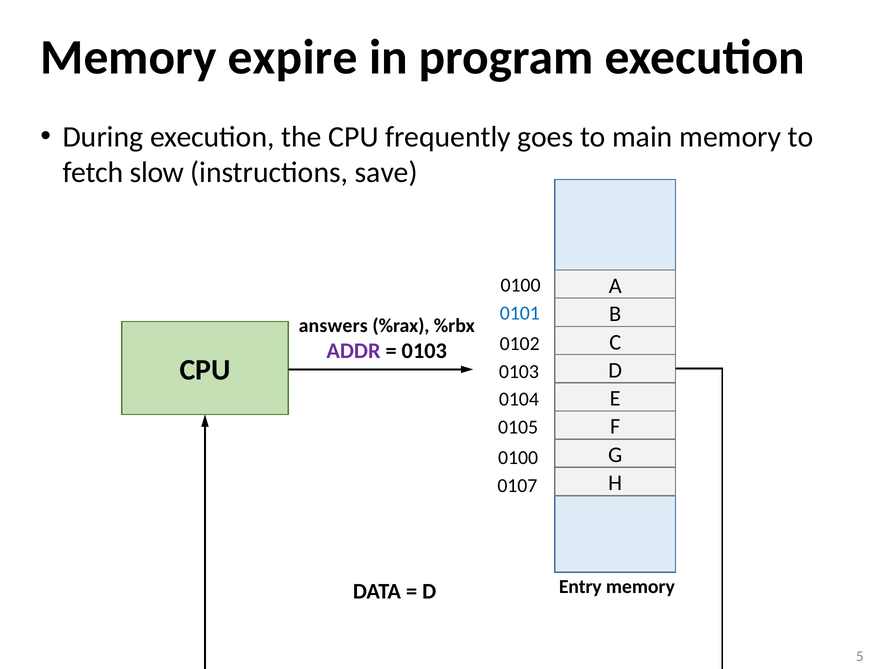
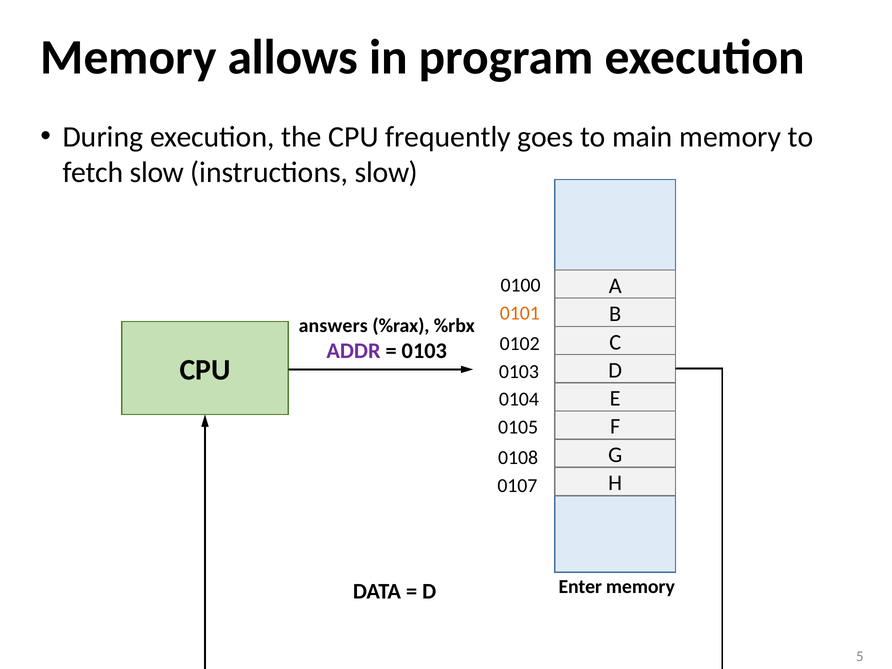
expire: expire -> allows (293, 57)
instructions save: save -> slow (386, 173)
0101 colour: blue -> orange (520, 313)
0100: 0100 -> 0108 (518, 458)
Entry: Entry -> Enter (580, 587)
